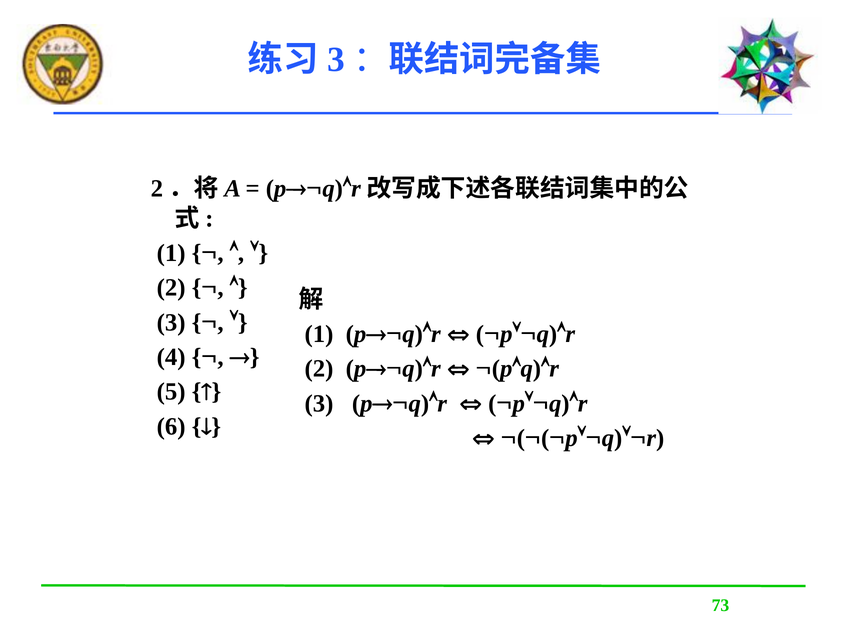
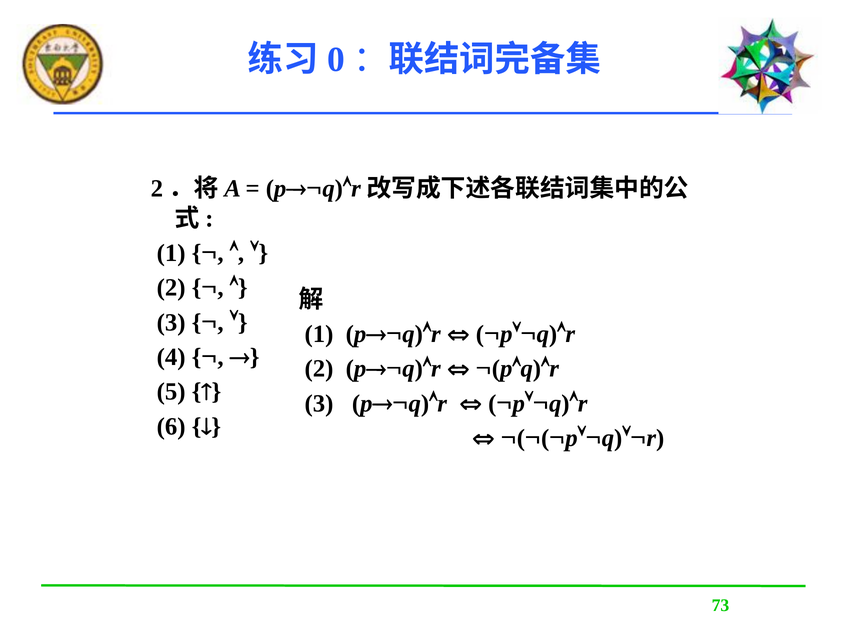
3: 3 -> 0 (336, 60)
